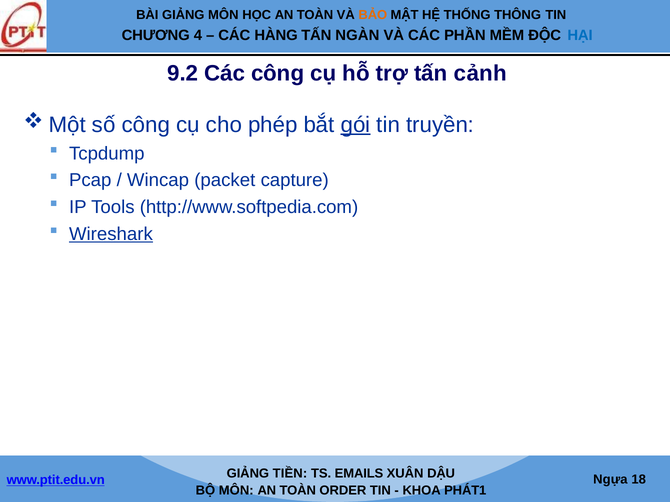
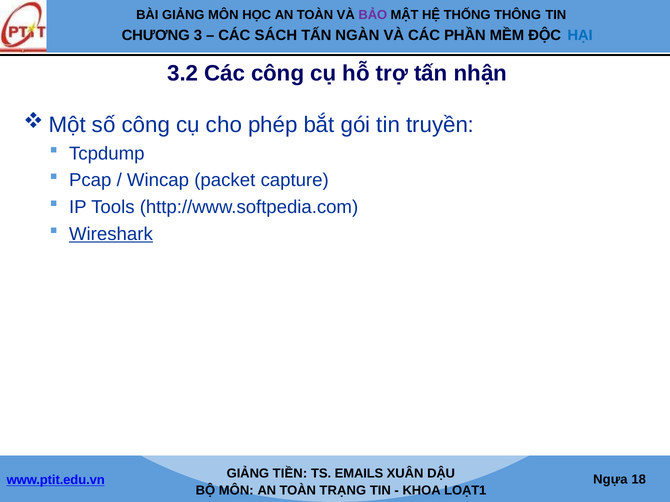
BẢO colour: orange -> purple (373, 15)
4: 4 -> 3 (198, 35)
HÀNG: HÀNG -> SÁCH (276, 35)
9.2: 9.2 -> 3.2 (183, 74)
cảnh: cảnh -> nhận (480, 74)
gói underline: present -> none (356, 125)
ORDER: ORDER -> TRẠNG (343, 491)
PHÁT1: PHÁT1 -> LOẠT1 (465, 491)
